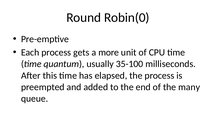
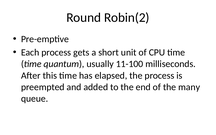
Robin(0: Robin(0 -> Robin(2 (127, 18)
more: more -> short (109, 52)
35-100: 35-100 -> 11-100 (130, 64)
